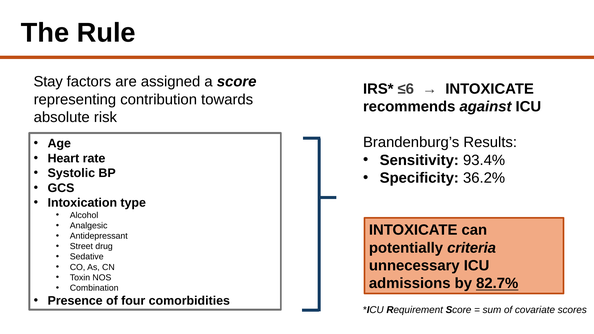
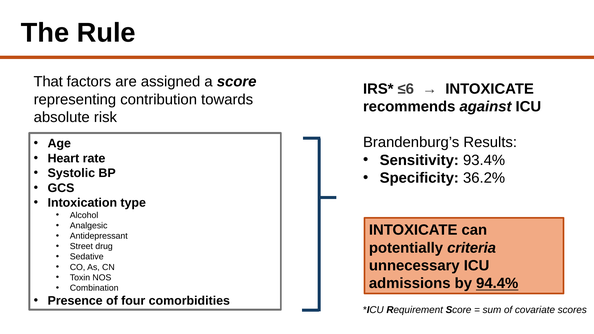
Stay: Stay -> That (48, 82)
82.7%: 82.7% -> 94.4% (497, 284)
